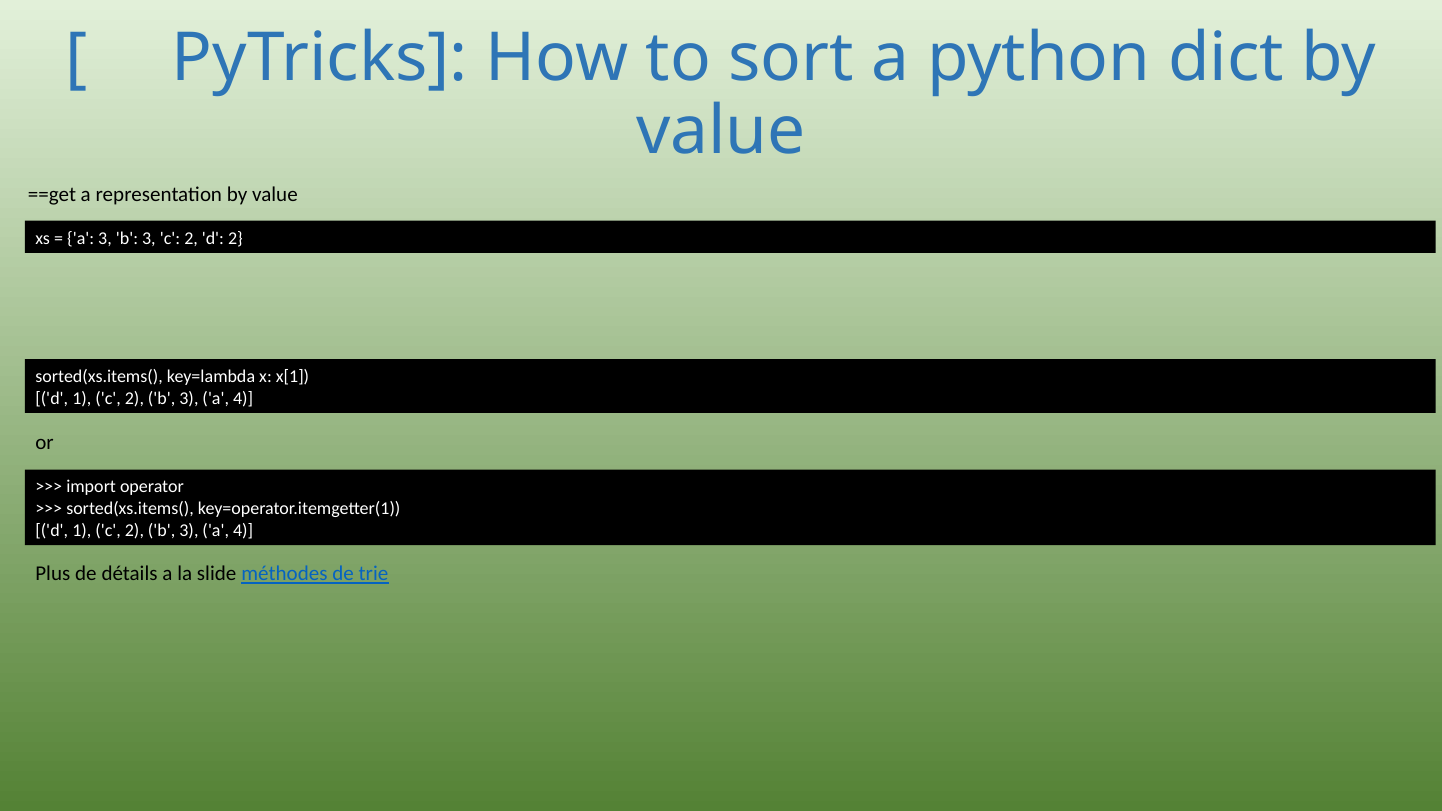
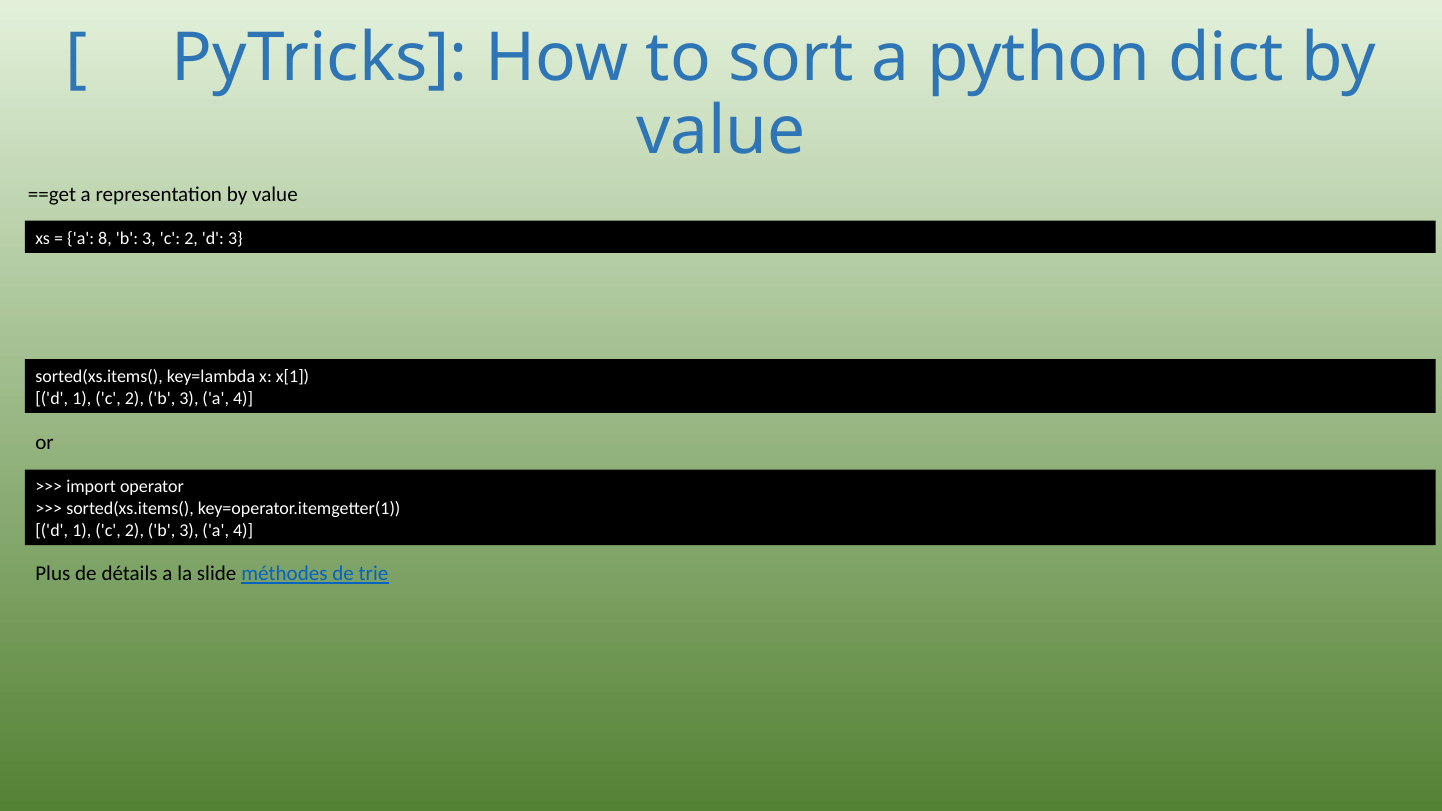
a 3: 3 -> 8 (105, 238)
d 2: 2 -> 3 (236, 238)
